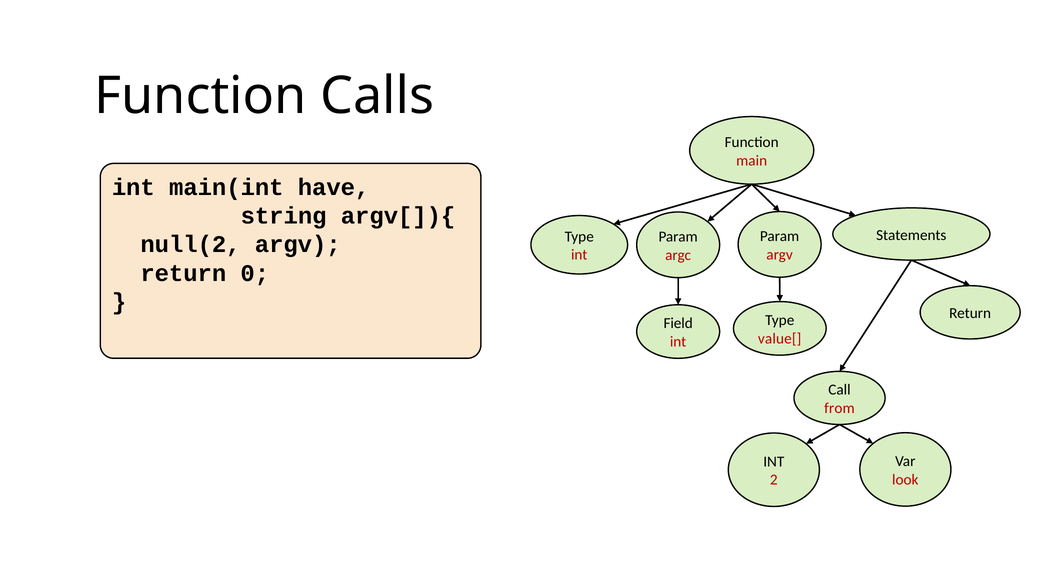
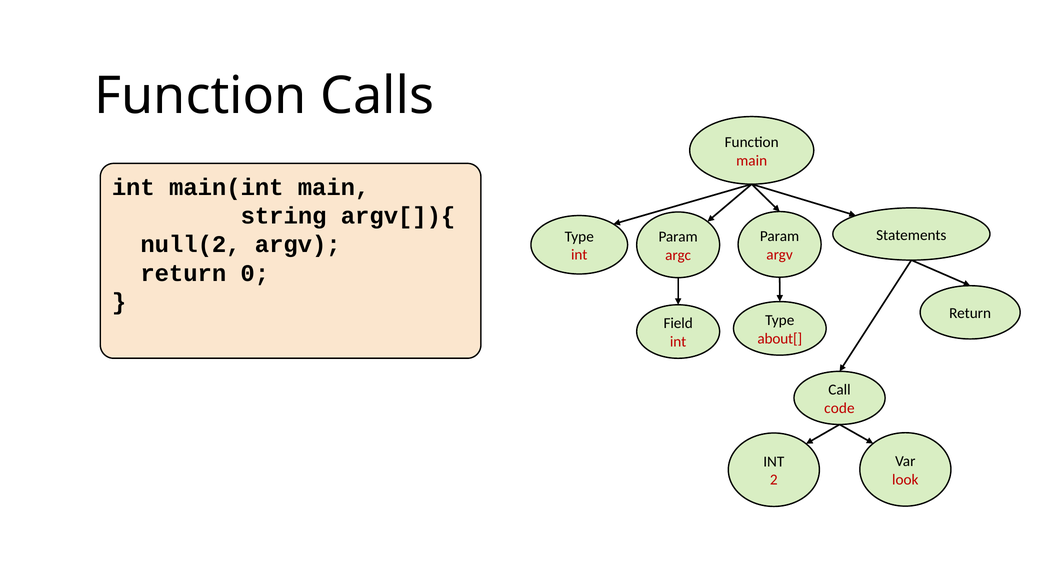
main(int have: have -> main (334, 187)
value[: value[ -> about[ (780, 338)
from: from -> code (839, 408)
